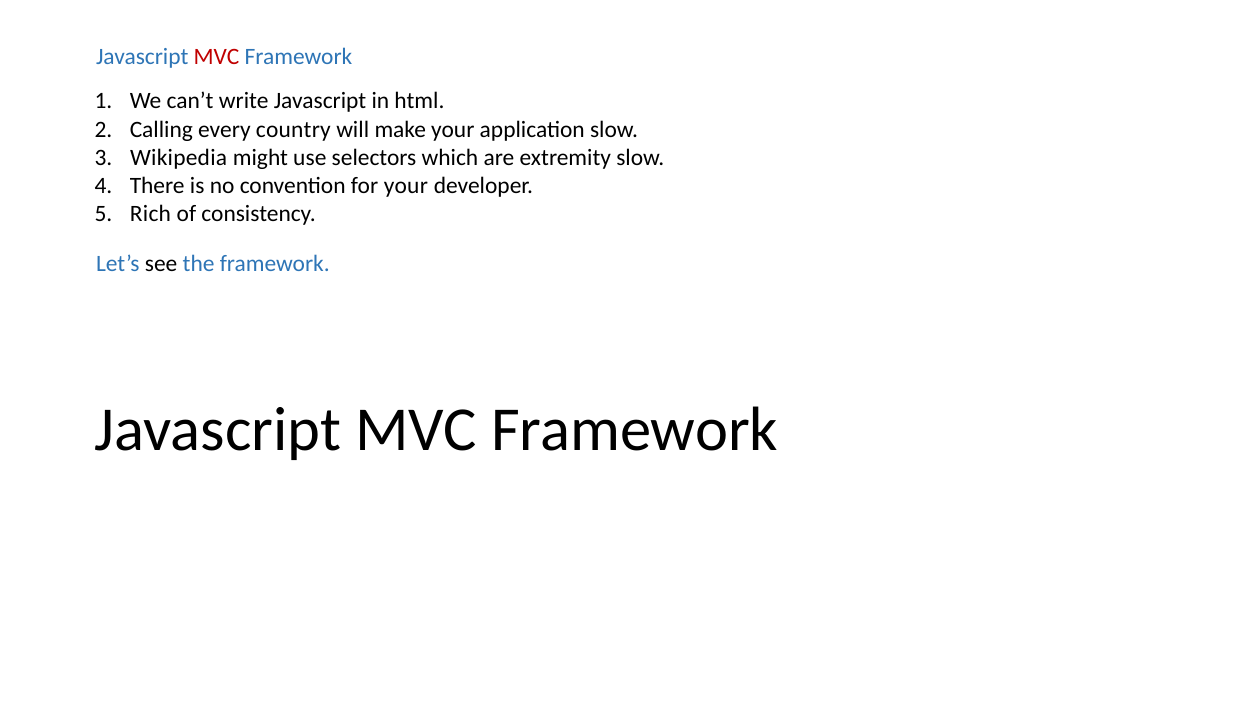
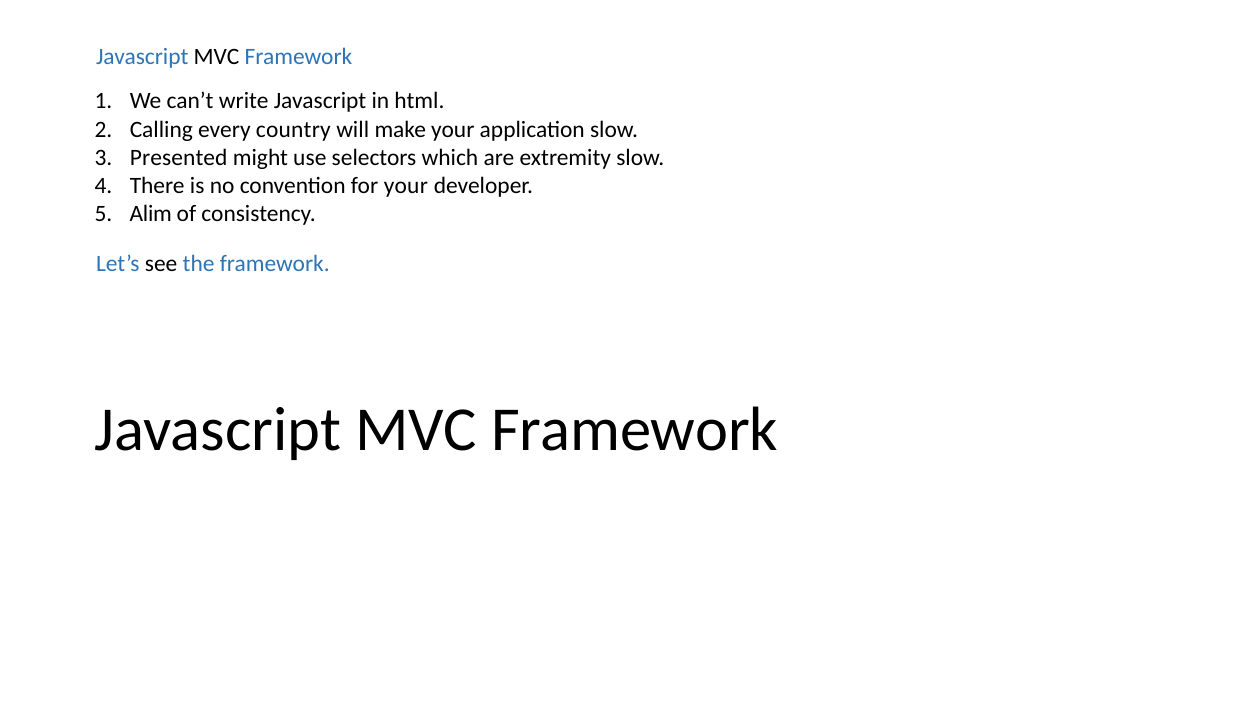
MVC colour: red -> black (217, 56)
Wikipedia: Wikipedia -> Presented (179, 157)
Rich: Rich -> Alim (151, 214)
